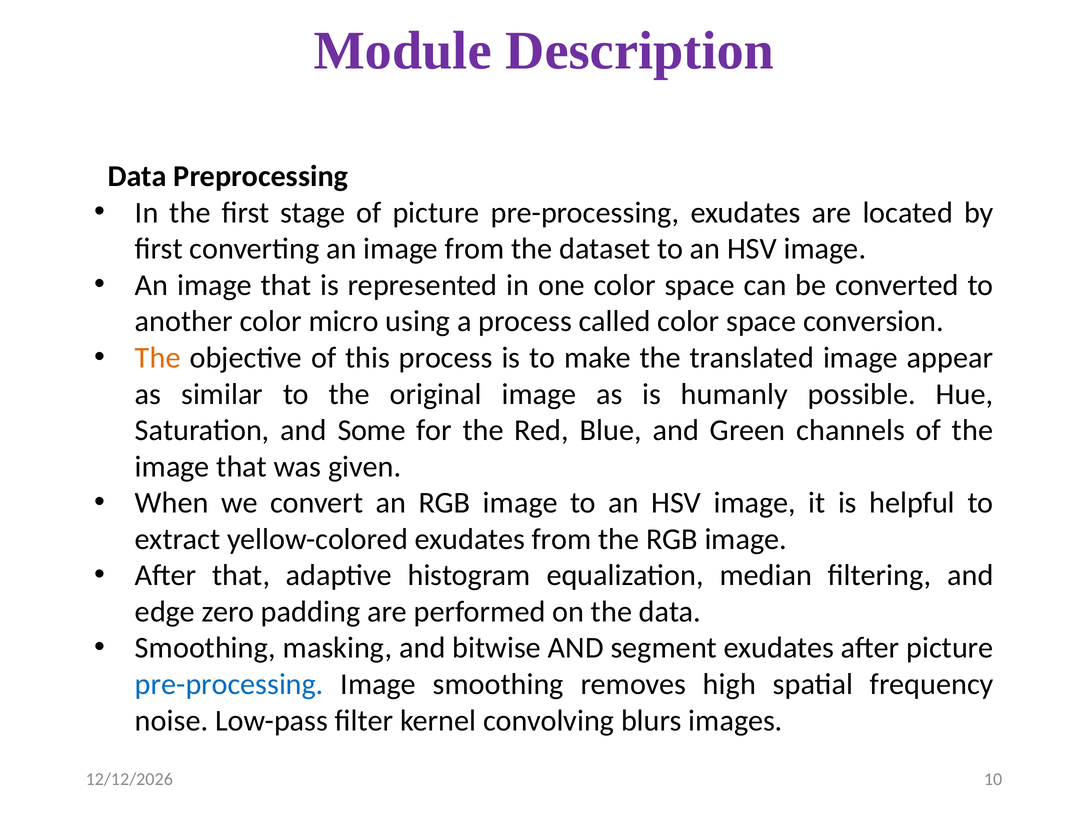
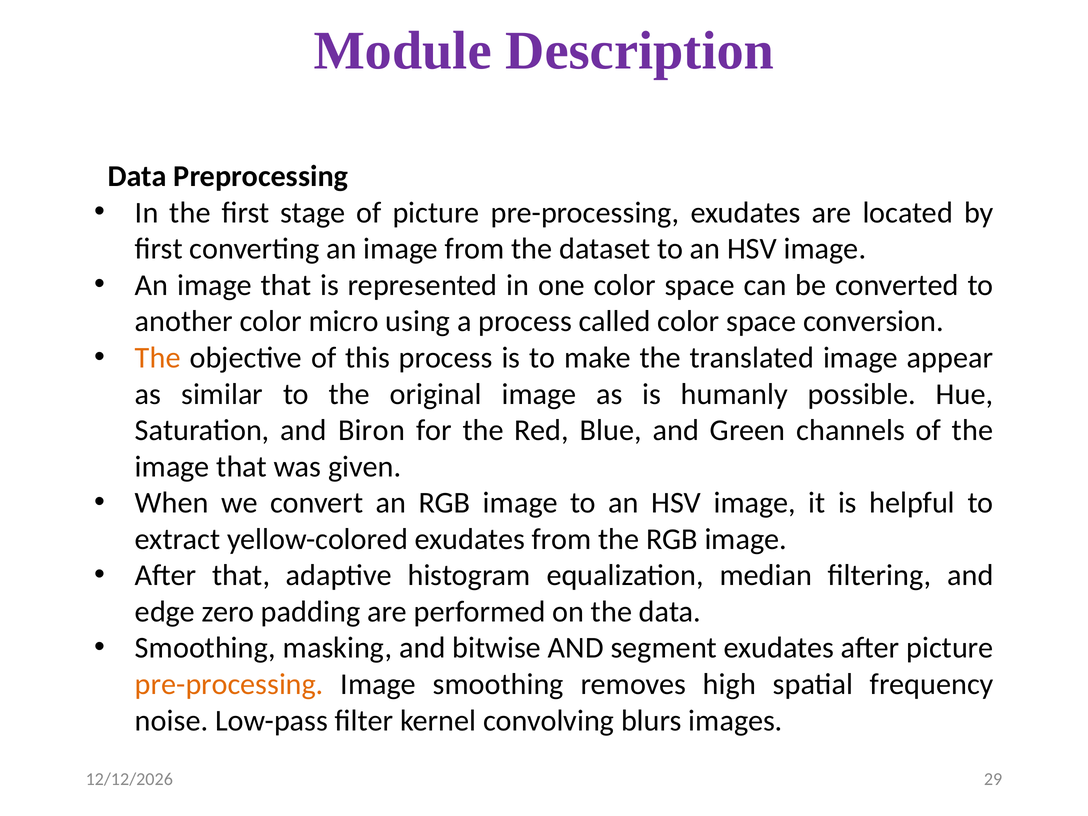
Some: Some -> Biron (371, 430)
pre-processing colour: blue -> orange (229, 684)
10: 10 -> 29 (993, 779)
